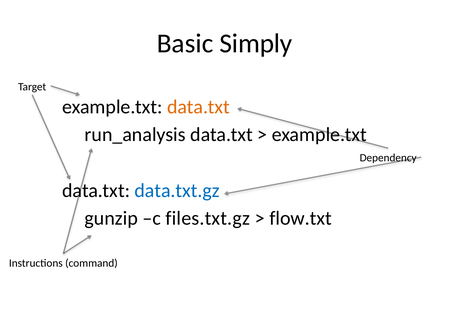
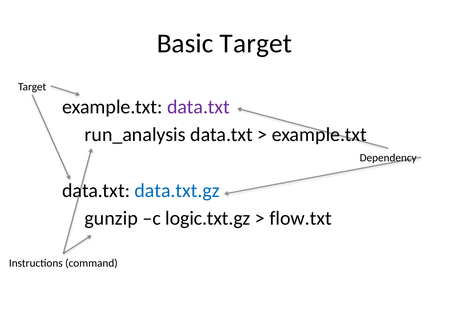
Basic Simply: Simply -> Target (256, 43)
data.txt colour: orange -> purple (198, 107)
files.txt.gz: files.txt.gz -> logic.txt.gz (208, 219)
